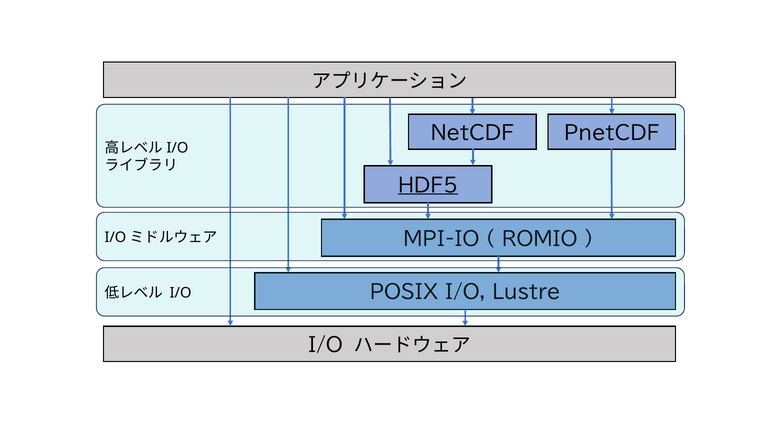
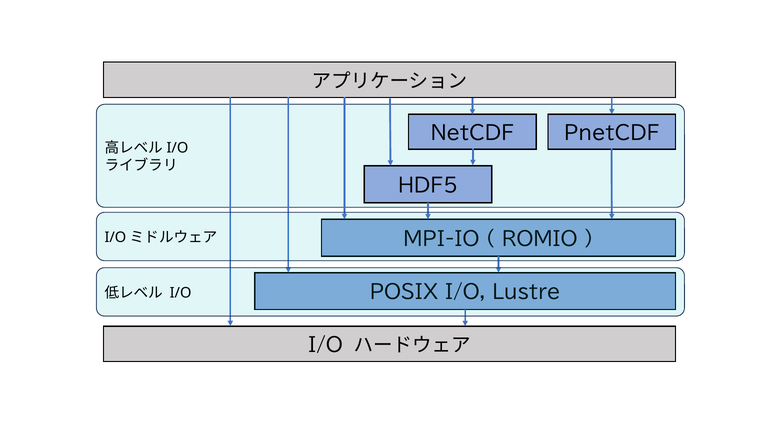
HDF5 underline: present -> none (428, 186)
